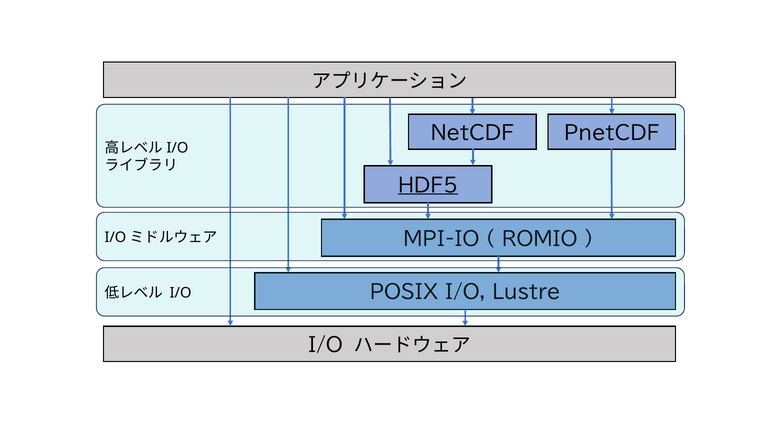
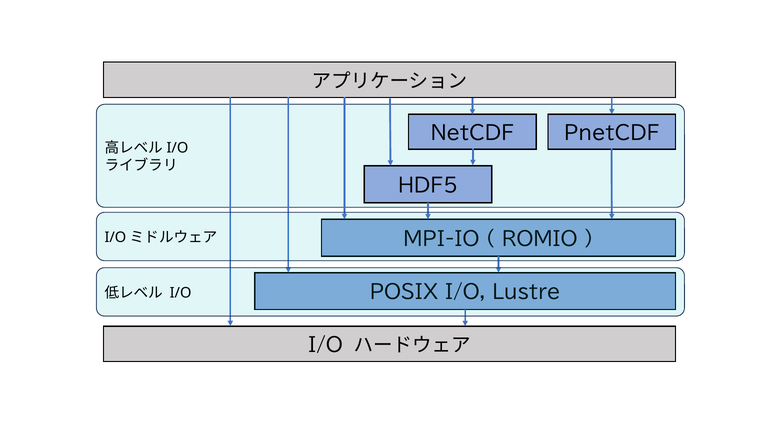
HDF5 underline: present -> none (428, 186)
